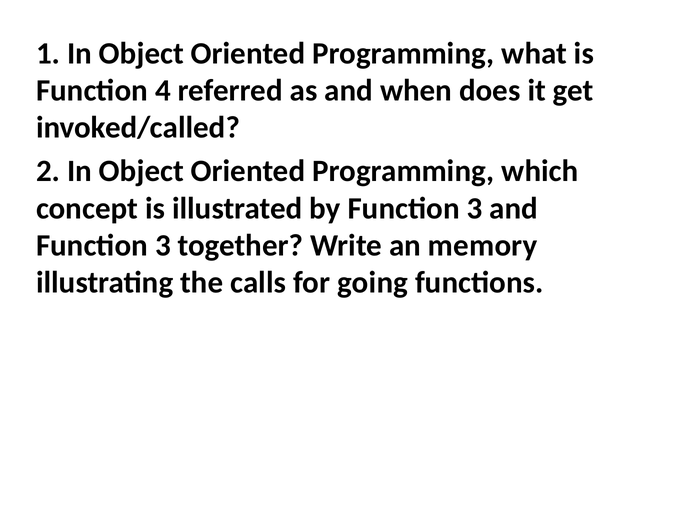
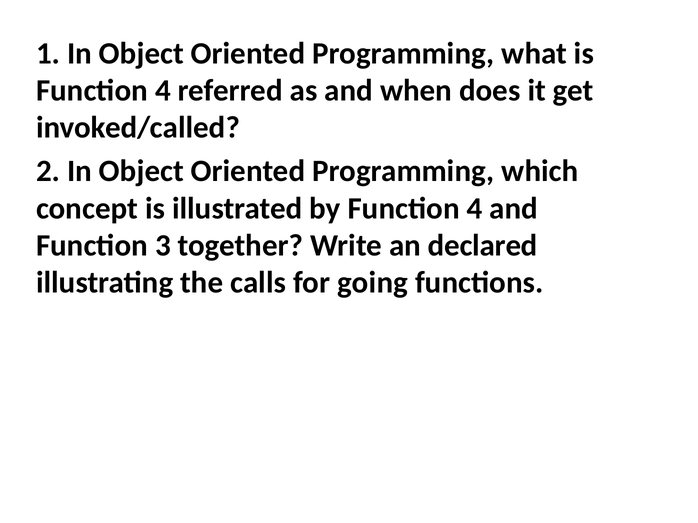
by Function 3: 3 -> 4 (474, 209)
memory: memory -> declared (483, 246)
